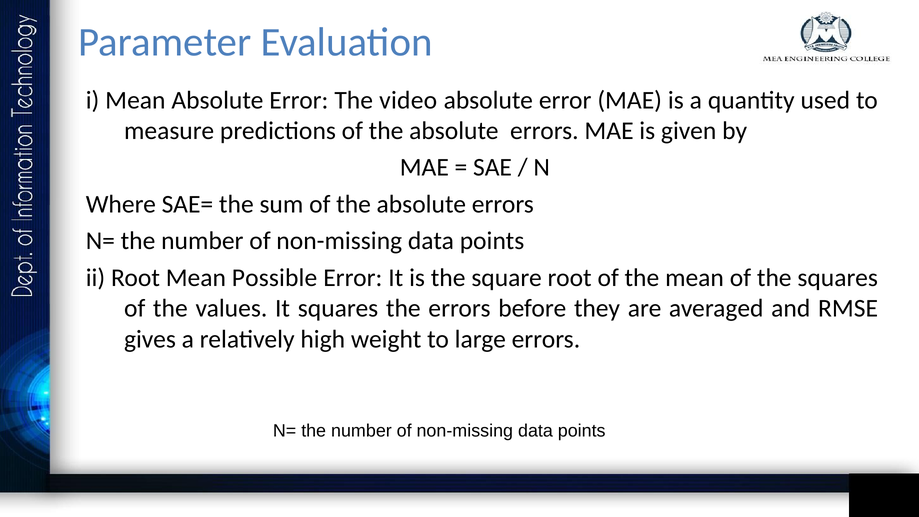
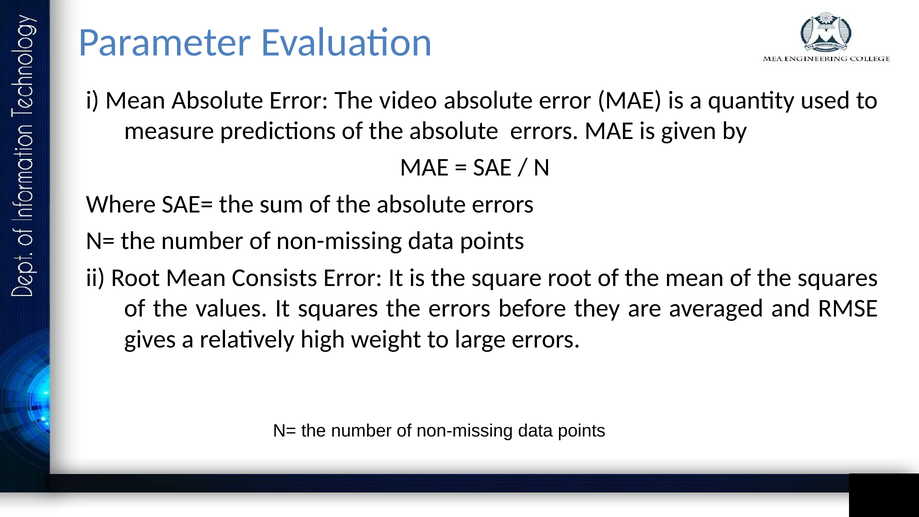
Possible: Possible -> Consists (275, 278)
